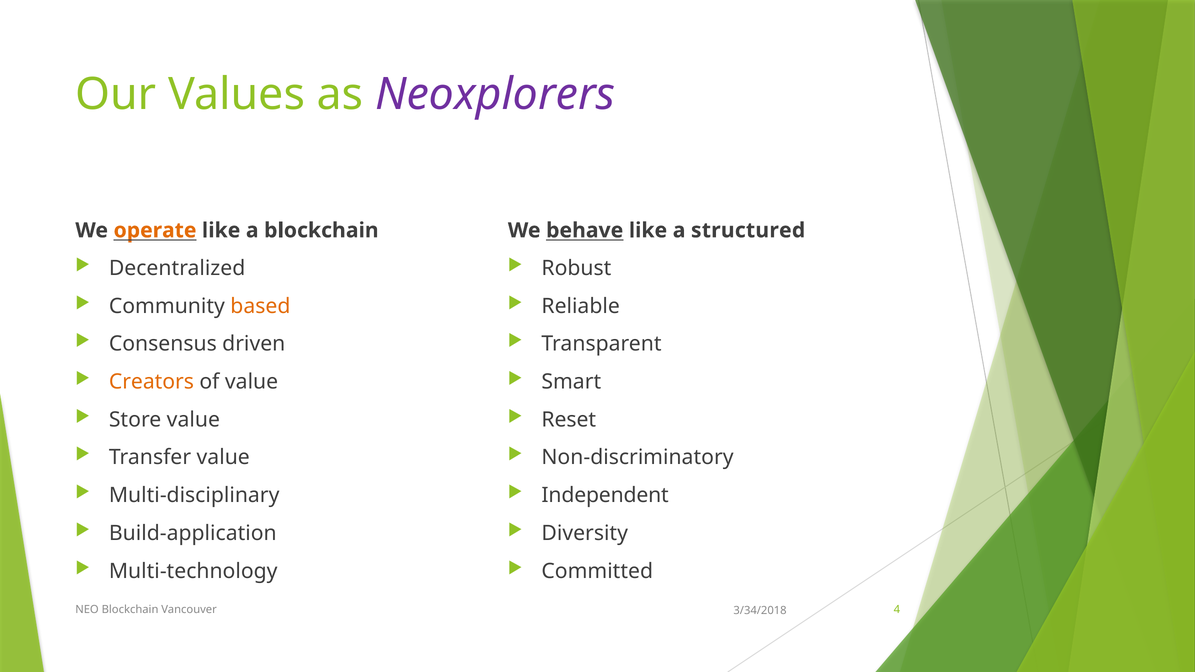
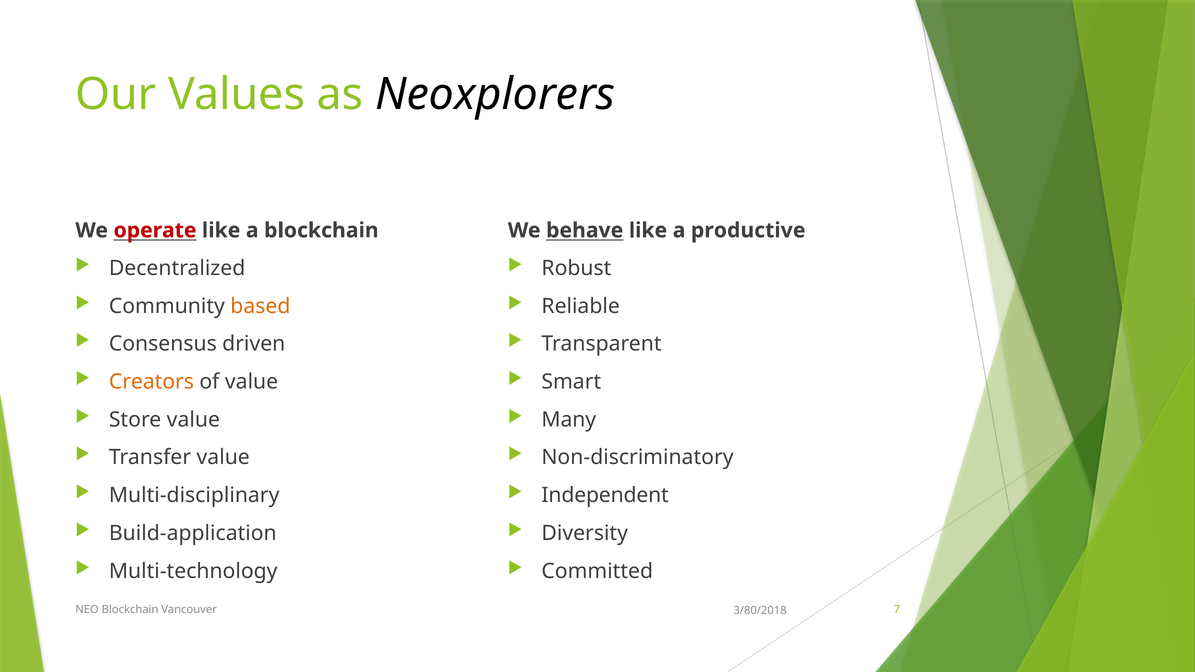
Neoxplorers colour: purple -> black (495, 94)
operate colour: orange -> red (155, 230)
structured: structured -> productive (748, 230)
Reset: Reset -> Many (569, 420)
4: 4 -> 7 (897, 610)
3/34/2018: 3/34/2018 -> 3/80/2018 (760, 611)
